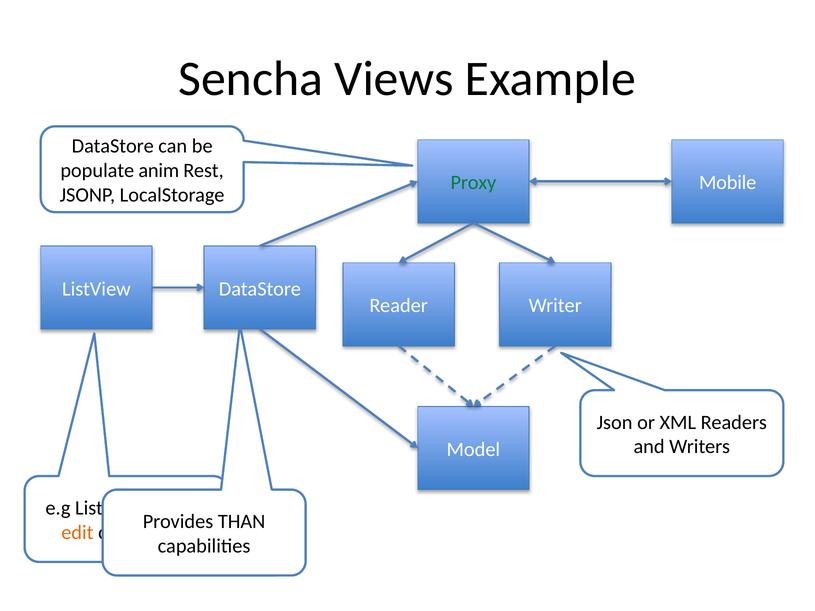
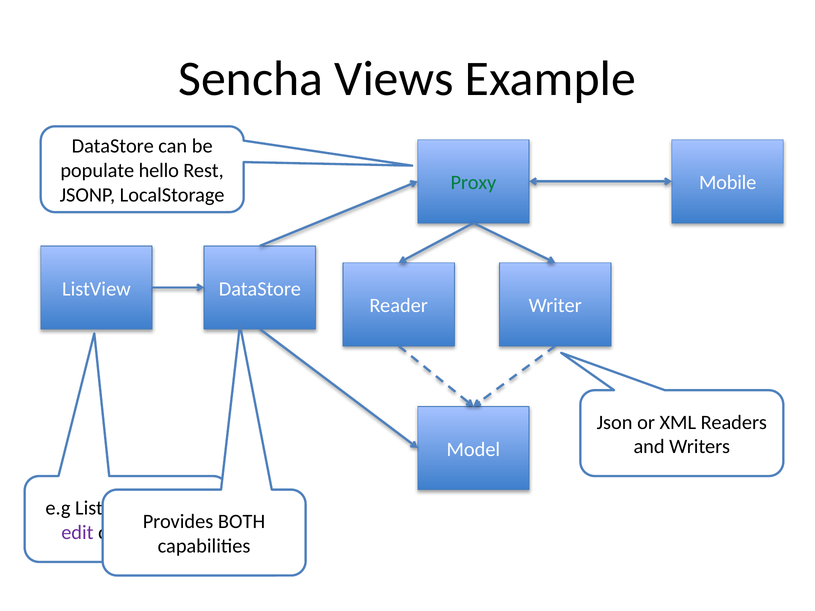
anim: anim -> hello (159, 171)
THAN: THAN -> BOTH (242, 522)
edit colour: orange -> purple (77, 533)
